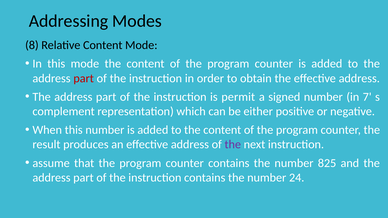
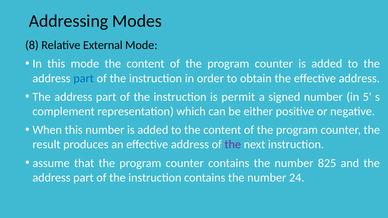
Relative Content: Content -> External (103, 45)
part colour: red -> blue (84, 78)
7: 7 -> 5 (367, 97)
